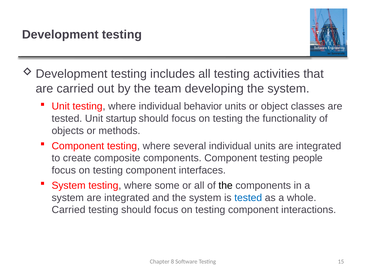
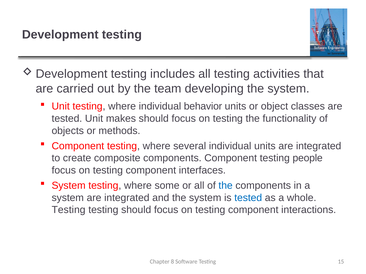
startup: startup -> makes (121, 119)
the colour: black -> blue (226, 186)
Carried: Carried -> Testing (69, 210)
